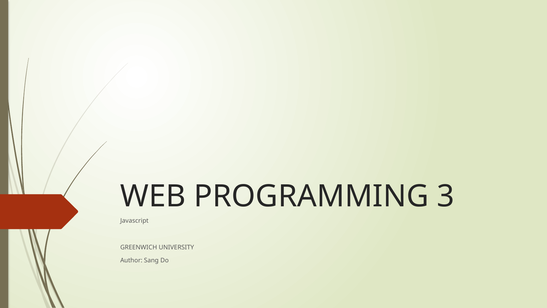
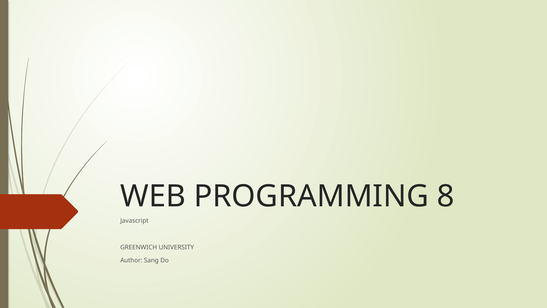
3: 3 -> 8 (446, 196)
